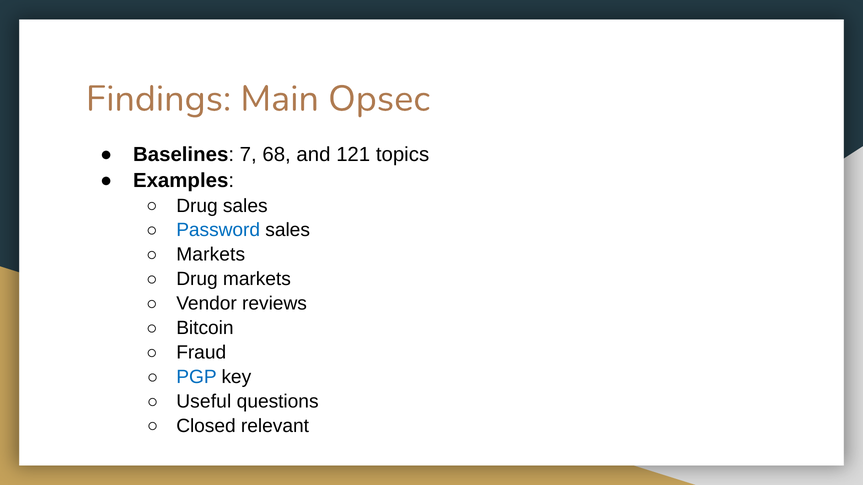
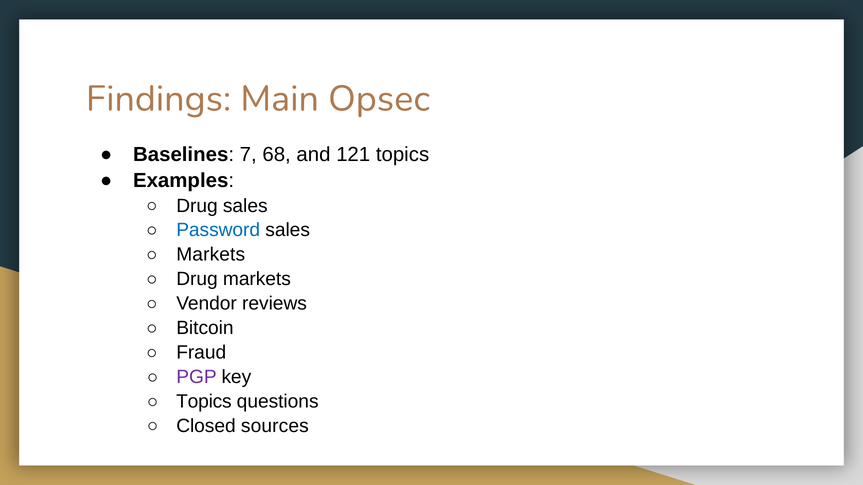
PGP colour: blue -> purple (196, 377)
Useful: Useful -> Topics (204, 402)
relevant: relevant -> sources (275, 426)
